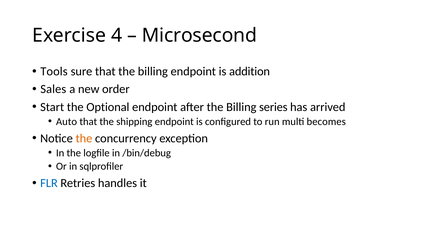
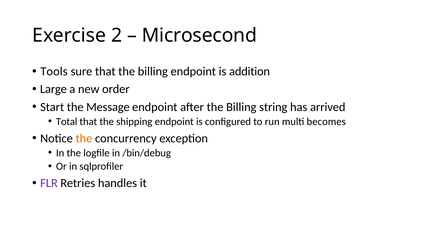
4: 4 -> 2 (117, 36)
Sales: Sales -> Large (53, 89)
Optional: Optional -> Message (108, 107)
series: series -> string (273, 107)
Auto: Auto -> Total (67, 121)
FLR colour: blue -> purple (49, 183)
